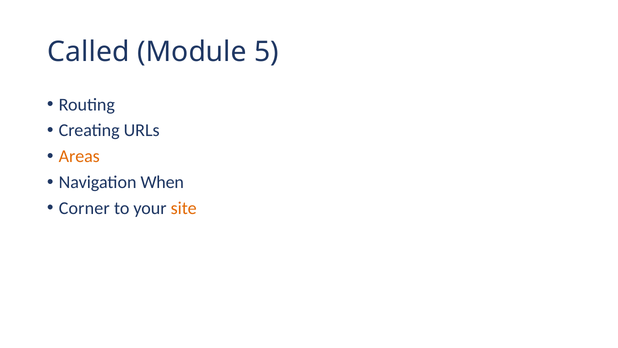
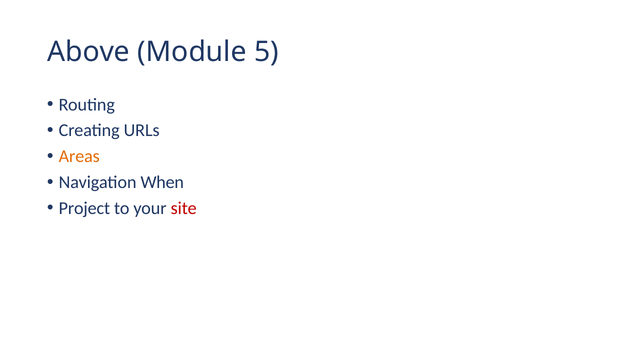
Called: Called -> Above (89, 52)
Corner: Corner -> Project (84, 208)
site colour: orange -> red (184, 208)
